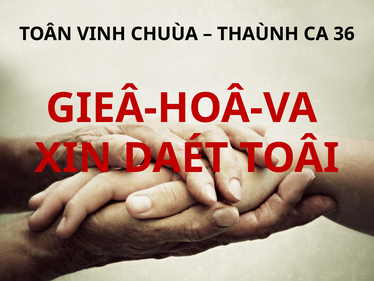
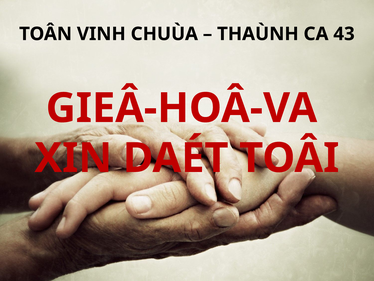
36: 36 -> 43 (344, 34)
